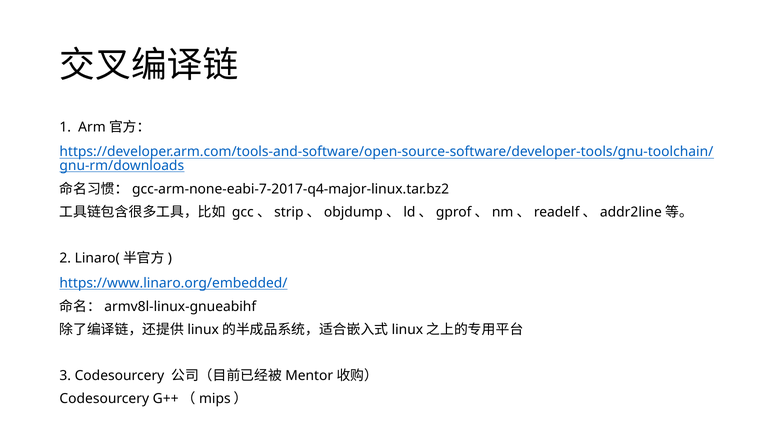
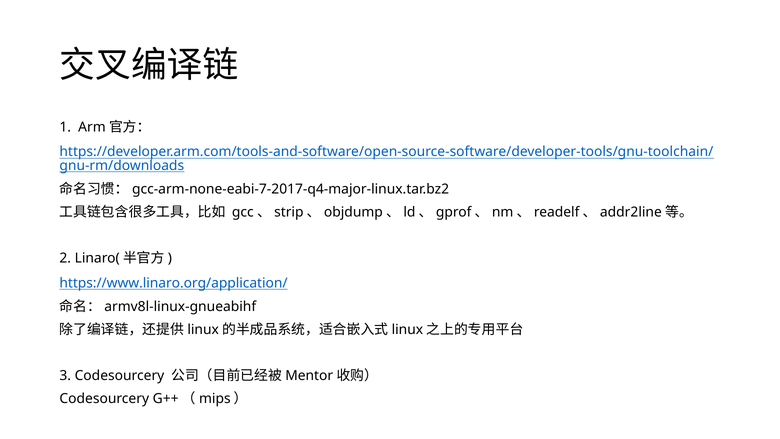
https://www.linaro.org/embedded/: https://www.linaro.org/embedded/ -> https://www.linaro.org/application/ (173, 283)
